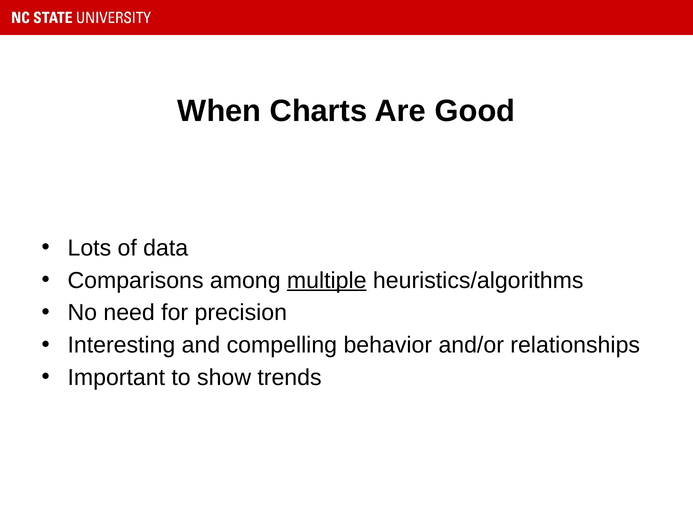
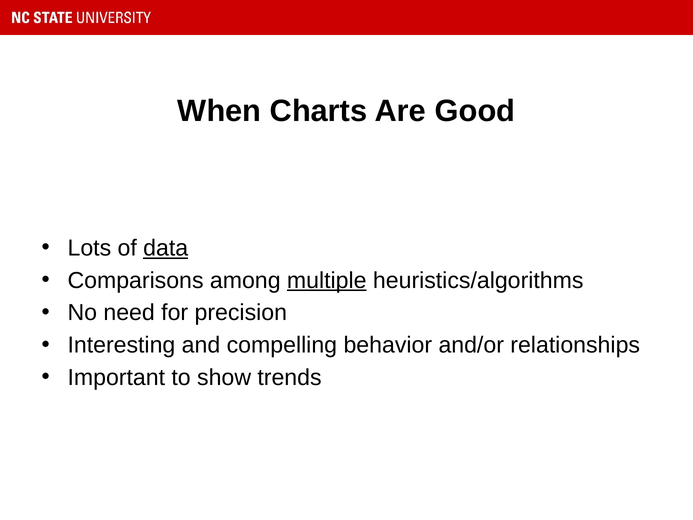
data underline: none -> present (166, 248)
